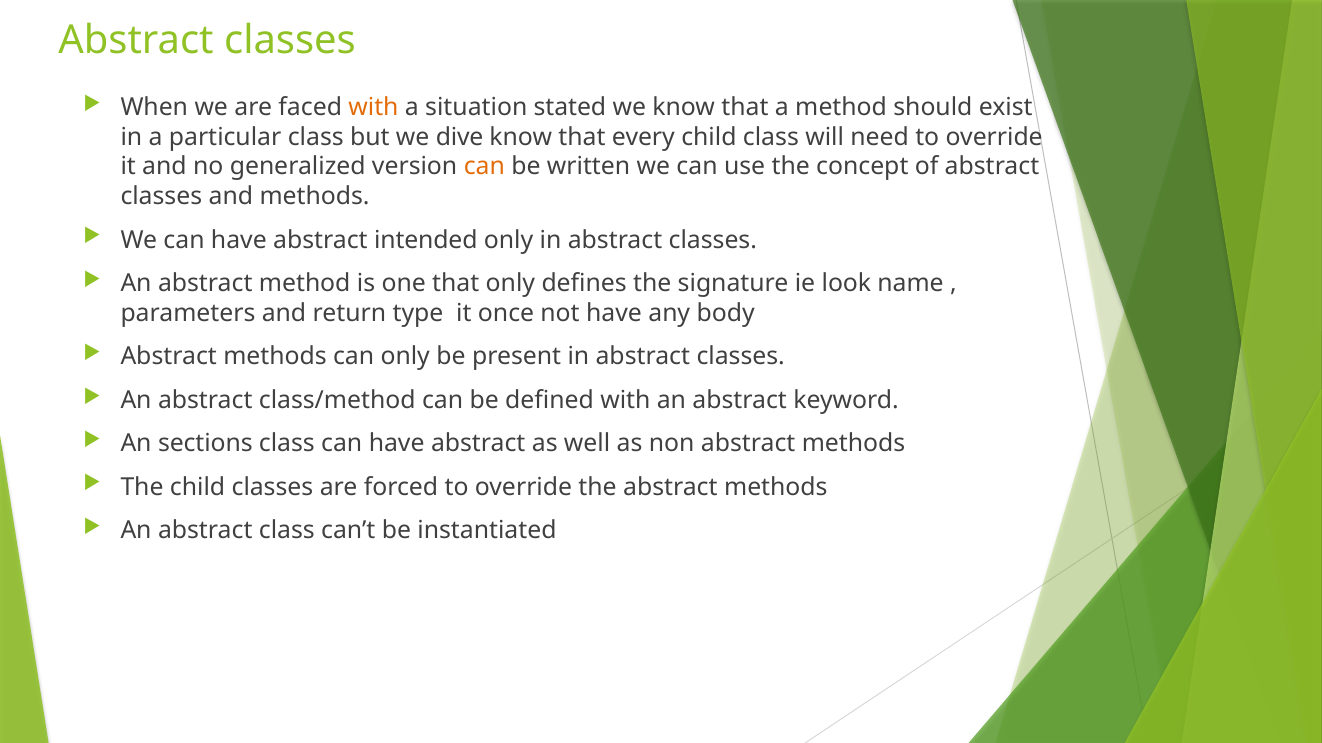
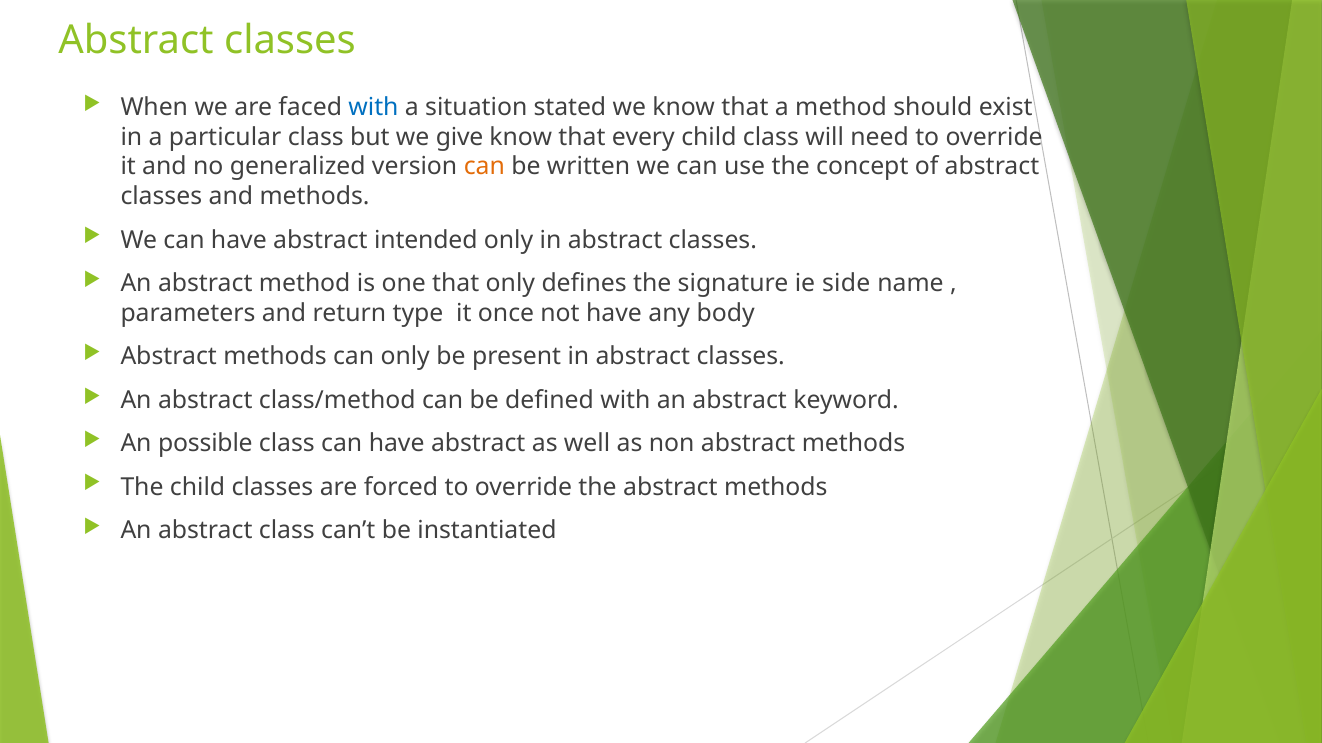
with colour: orange -> blue (373, 107)
dive: dive -> give (460, 137)
look: look -> side (846, 284)
sections: sections -> possible (205, 444)
